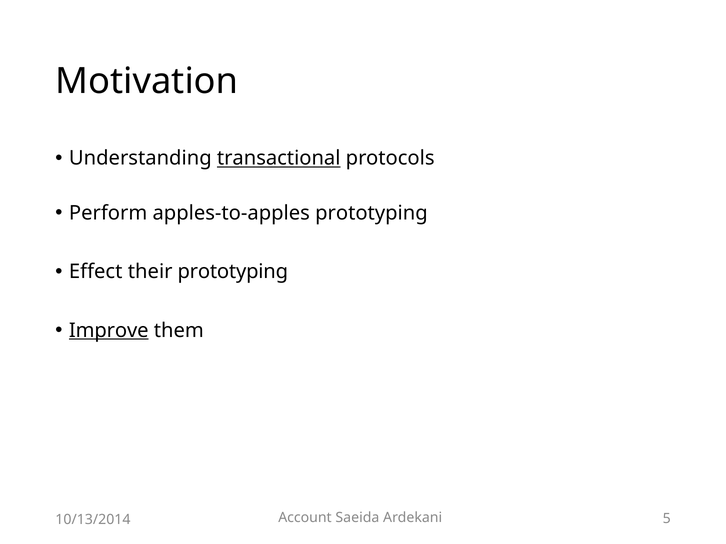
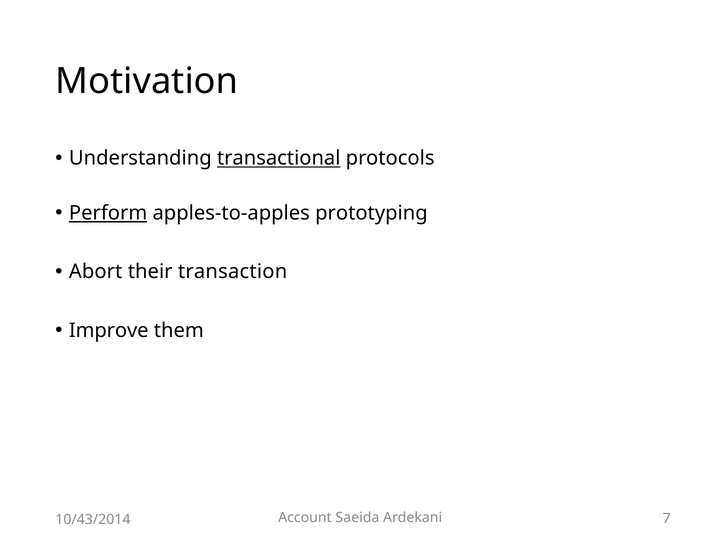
Perform underline: none -> present (108, 213)
Effect: Effect -> Abort (96, 272)
their prototyping: prototyping -> transaction (233, 272)
Improve underline: present -> none (109, 331)
5: 5 -> 7 (667, 519)
10/13/2014: 10/13/2014 -> 10/43/2014 (93, 520)
